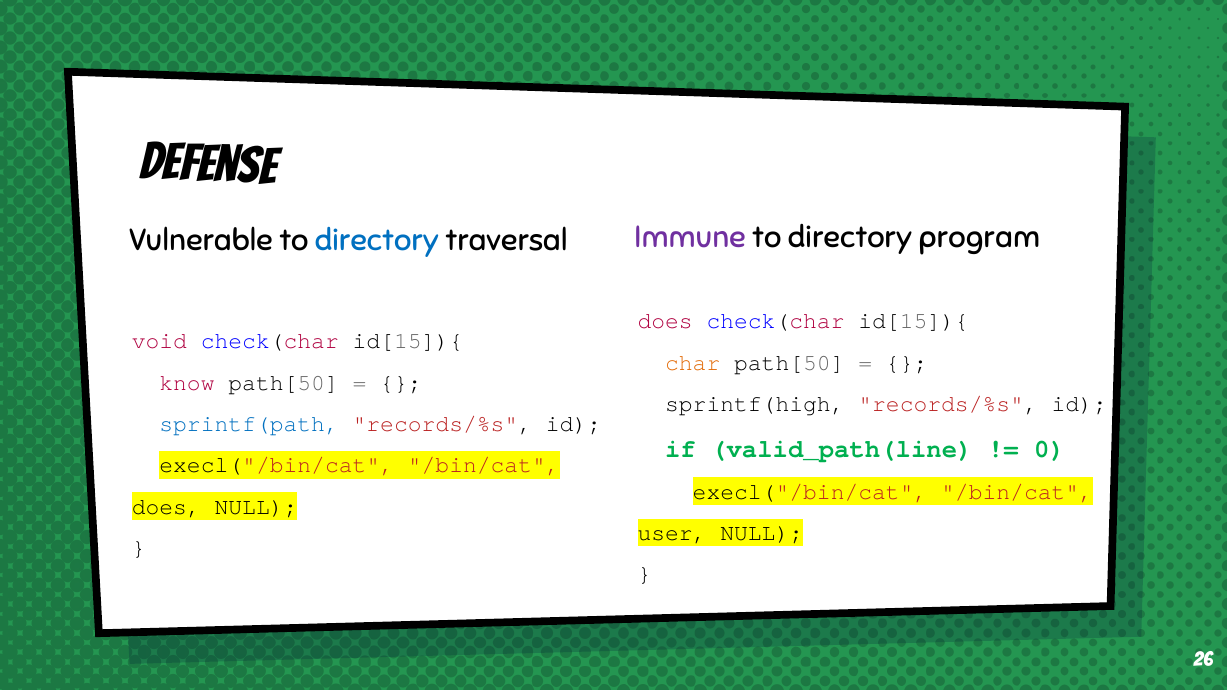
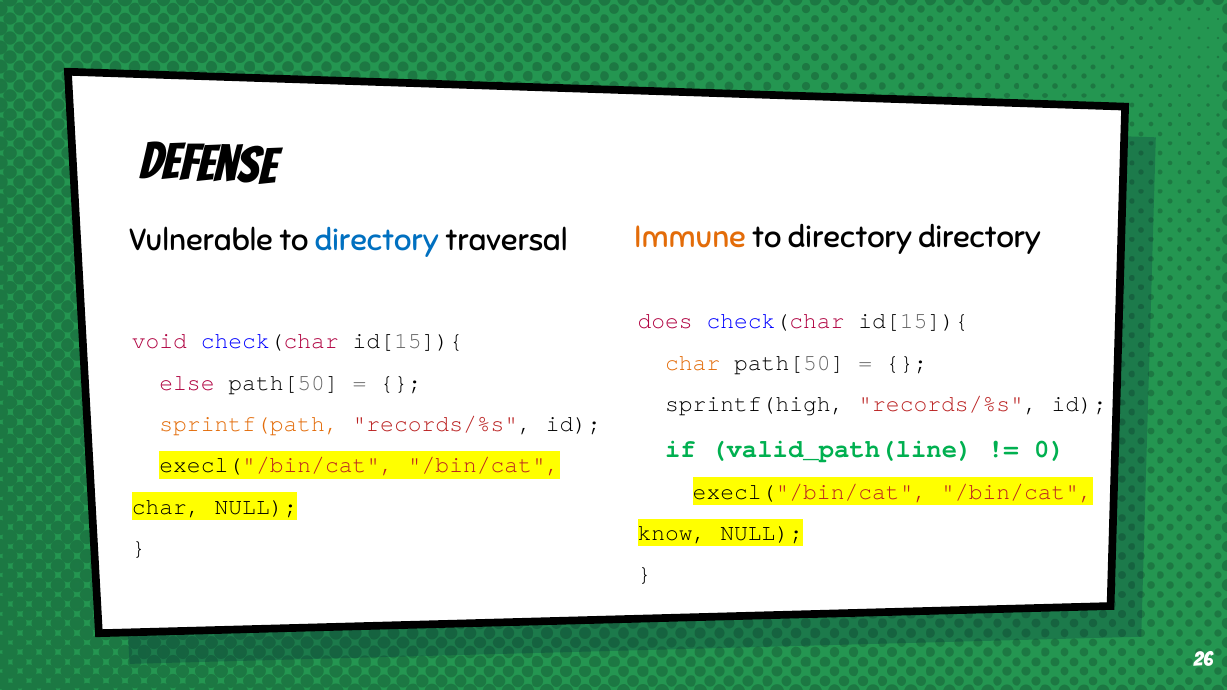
Immune colour: purple -> orange (690, 238)
directory program: program -> directory (980, 238)
know: know -> else (187, 383)
sprintf(path colour: blue -> orange (249, 424)
does: does -> char (166, 507)
user: user -> know (672, 533)
